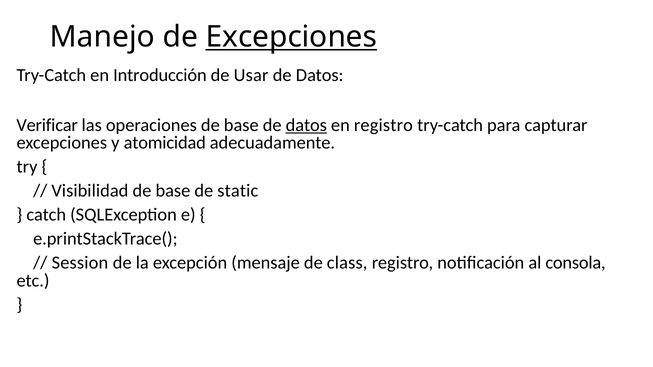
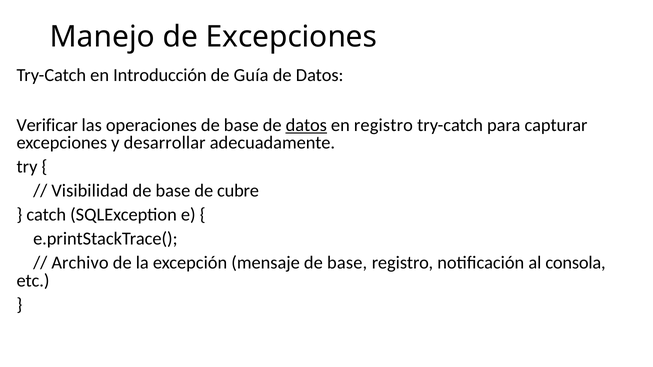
Excepciones underline: present -> none (291, 37)
Usar: Usar -> Guía (251, 75)
atomicidad: atomicidad -> desarrollar (165, 143)
static: static -> cubre (238, 191)
Session: Session -> Archivo (80, 263)
mensaje de class: class -> base (347, 263)
